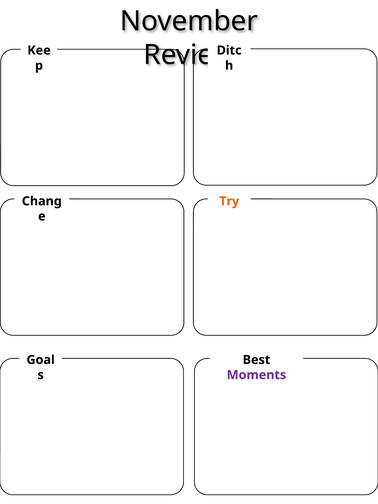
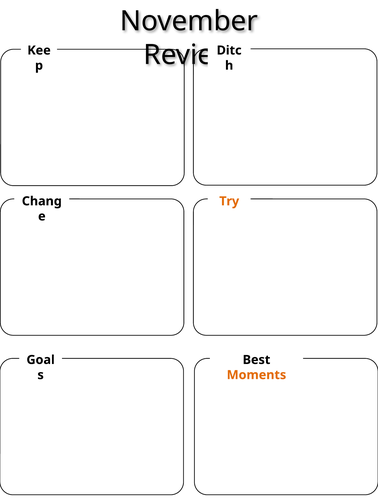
Moments colour: purple -> orange (256, 375)
